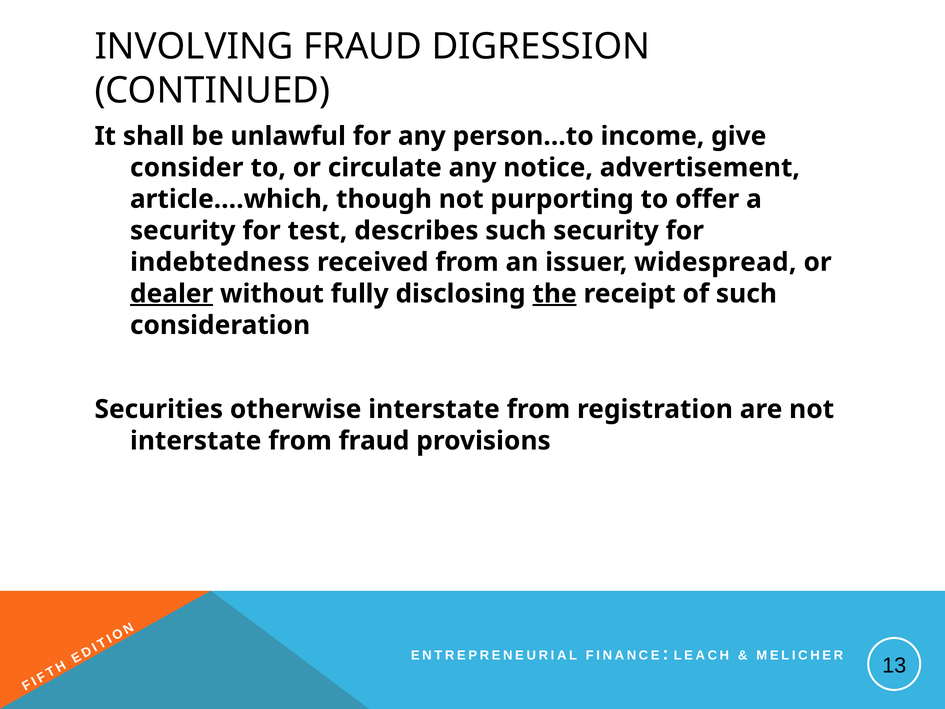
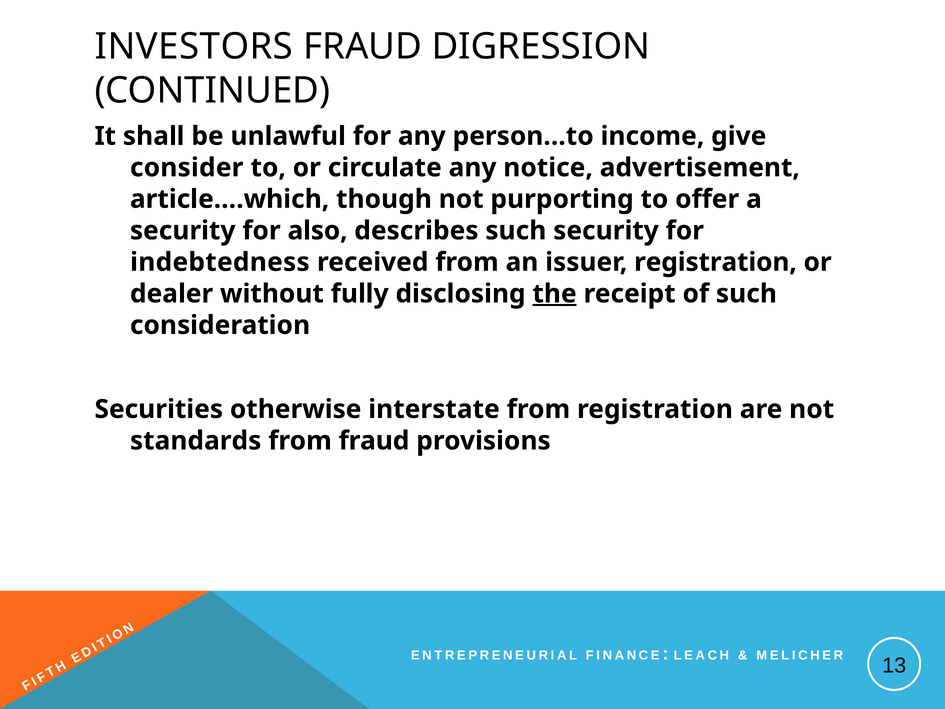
INVOLVING: INVOLVING -> INVESTORS (194, 47)
test: test -> also (318, 231)
issuer widespread: widespread -> registration (715, 262)
dealer underline: present -> none (172, 294)
interstate: interstate -> standards (196, 441)
